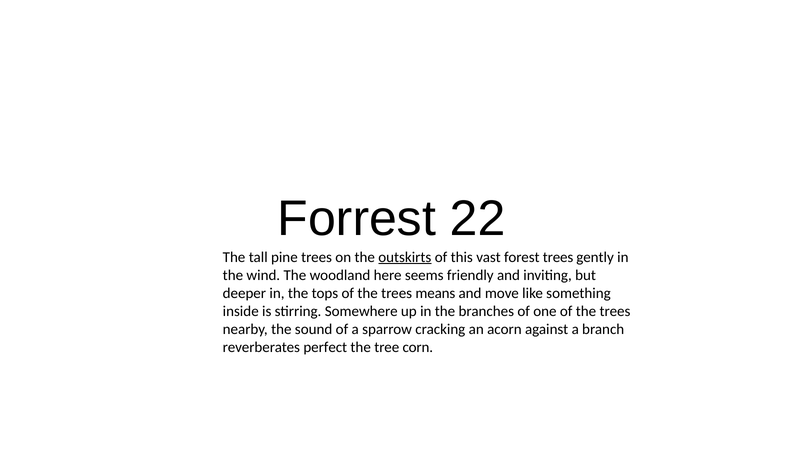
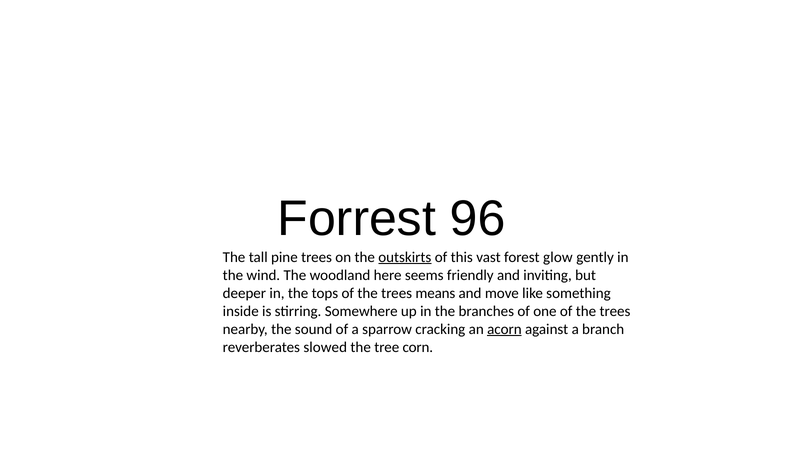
22: 22 -> 96 (478, 219)
forest trees: trees -> glow (558, 257)
acorn underline: none -> present (504, 329)
perfect: perfect -> slowed (325, 348)
